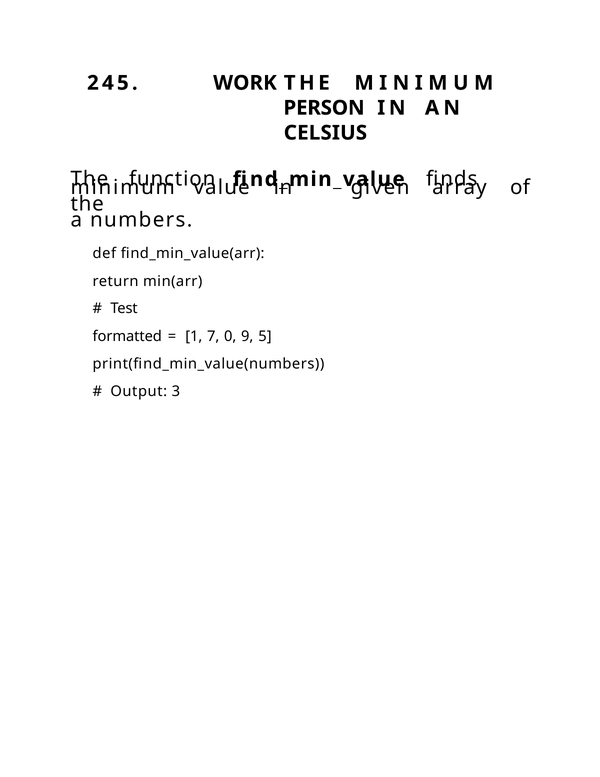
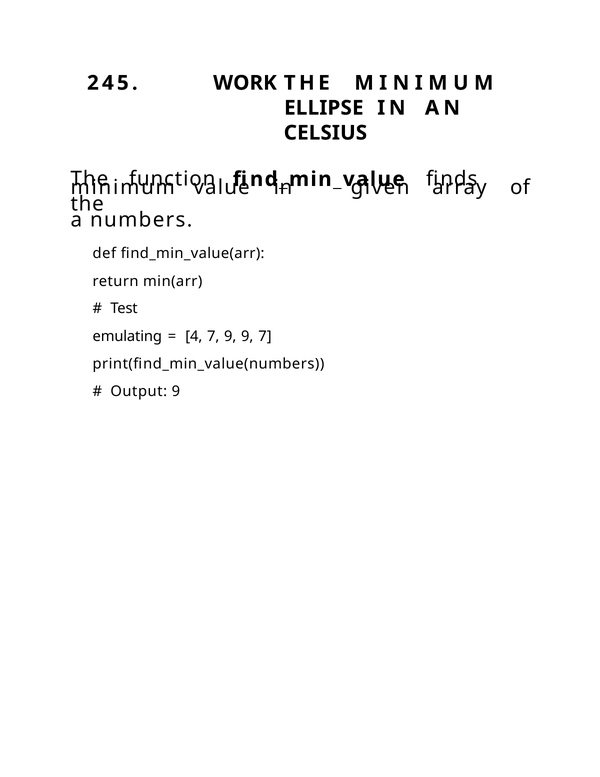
PERSON: PERSON -> ELLIPSE (324, 108)
formatted: formatted -> emulating (127, 336)
1: 1 -> 4 (194, 336)
7 0: 0 -> 9 (230, 336)
9 5: 5 -> 7 (265, 336)
Output 3: 3 -> 9 (176, 391)
